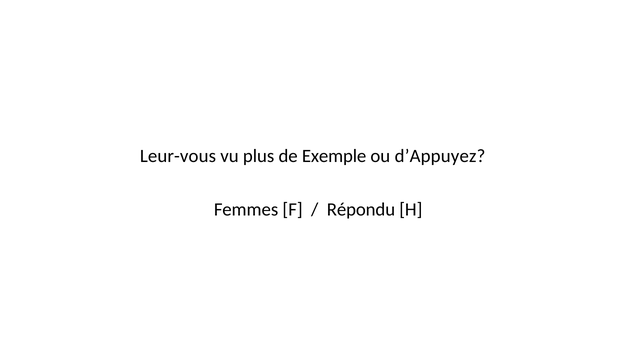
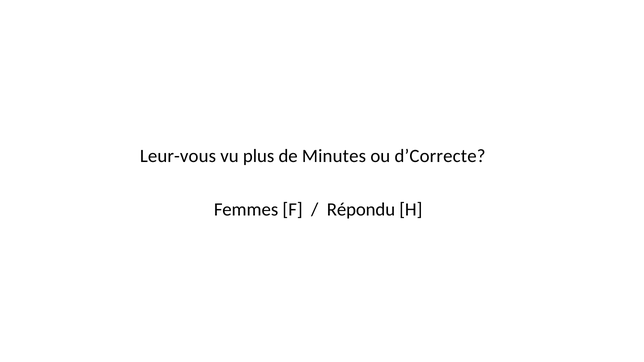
Exemple: Exemple -> Minutes (334, 156)
d’Appuyez: d’Appuyez -> d’Correcte (440, 156)
